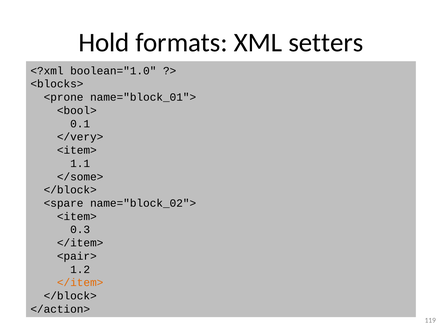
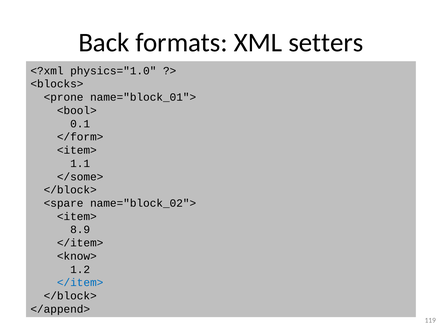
Hold: Hold -> Back (104, 43)
boolean="1.0: boolean="1.0 -> physics="1.0 (113, 71)
</very>: </very> -> </form> (80, 137)
0.3: 0.3 -> 8.9 (80, 230)
<pair>: <pair> -> <know> (77, 257)
</item> colour: orange -> blue (80, 283)
</action>: </action> -> </append> (60, 310)
